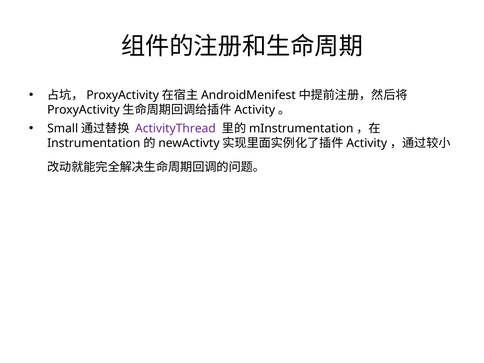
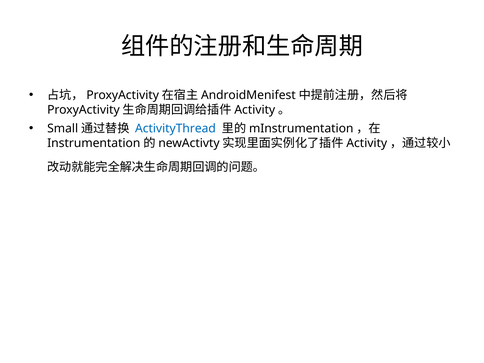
ActivityThread colour: purple -> blue (175, 129)
